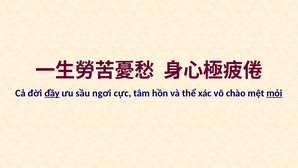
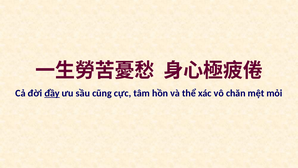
ngơi: ngơi -> cũng (102, 93)
chào: chào -> chăn (236, 93)
mỏi underline: present -> none (274, 93)
